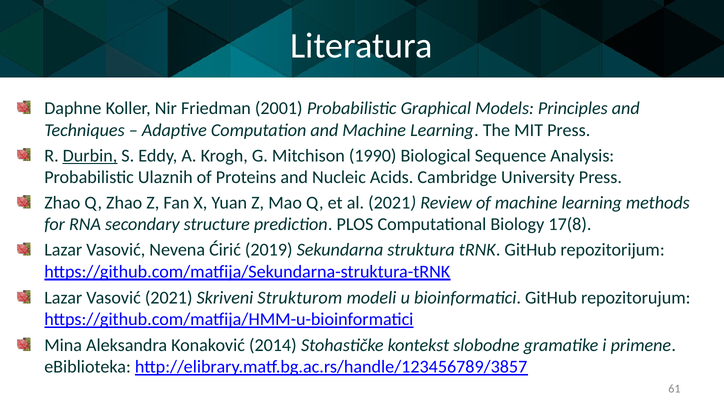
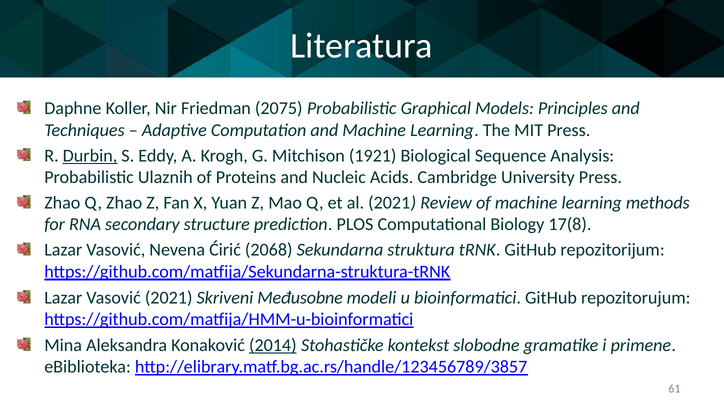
2001: 2001 -> 2075 (279, 108)
1990: 1990 -> 1921 (373, 156)
2019: 2019 -> 2068 (269, 250)
Strukturom: Strukturom -> Međusobne (300, 298)
2014 underline: none -> present (273, 345)
